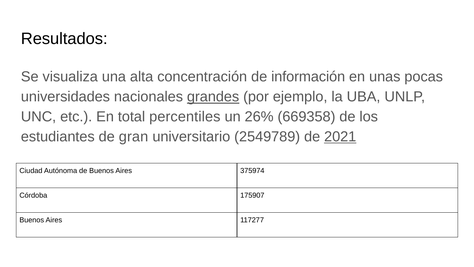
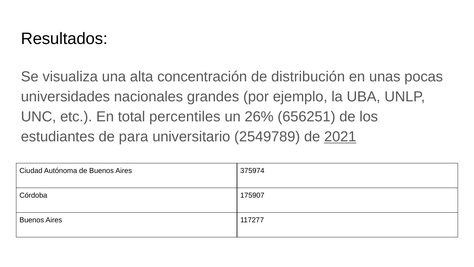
información: información -> distribución (308, 77)
grandes underline: present -> none (213, 97)
669358: 669358 -> 656251 (306, 117)
gran: gran -> para (134, 137)
